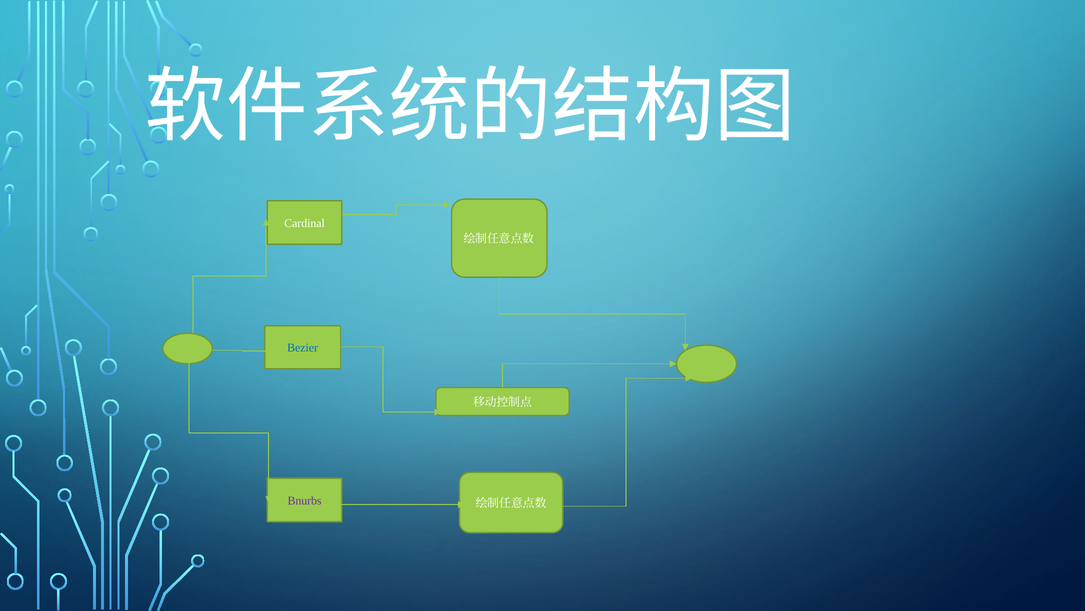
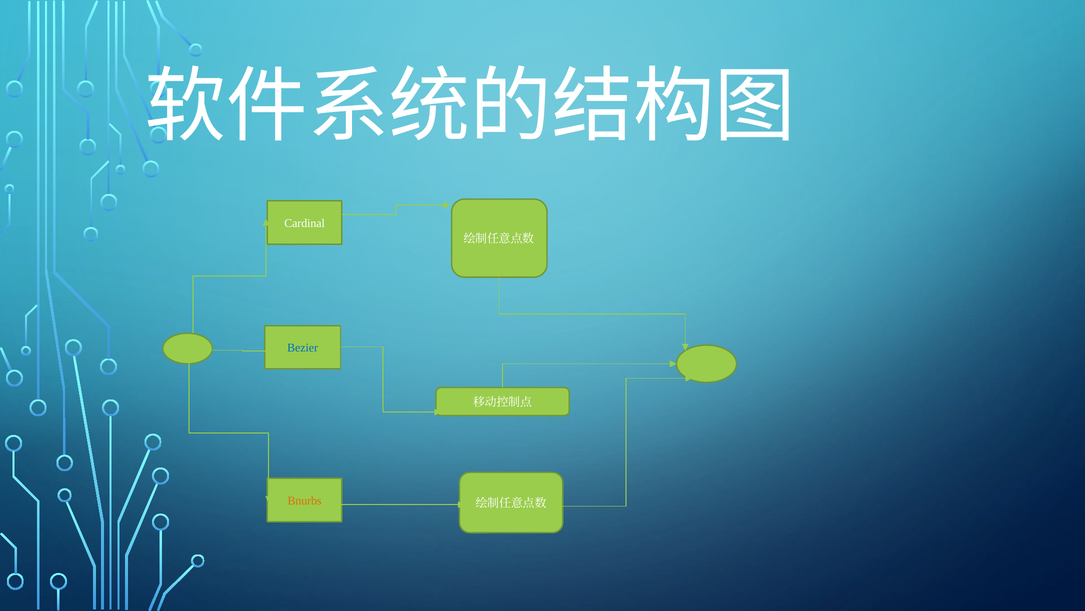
Bnurbs colour: purple -> orange (305, 500)
